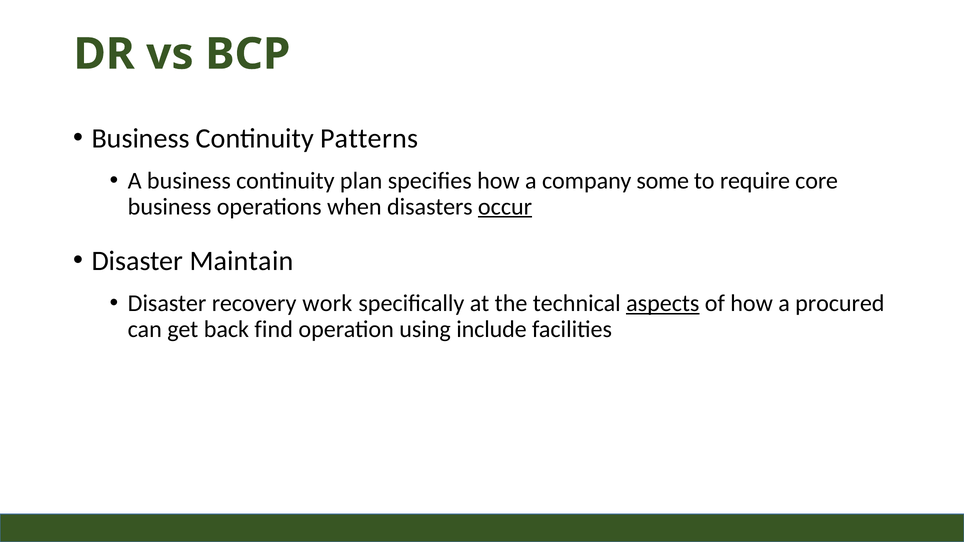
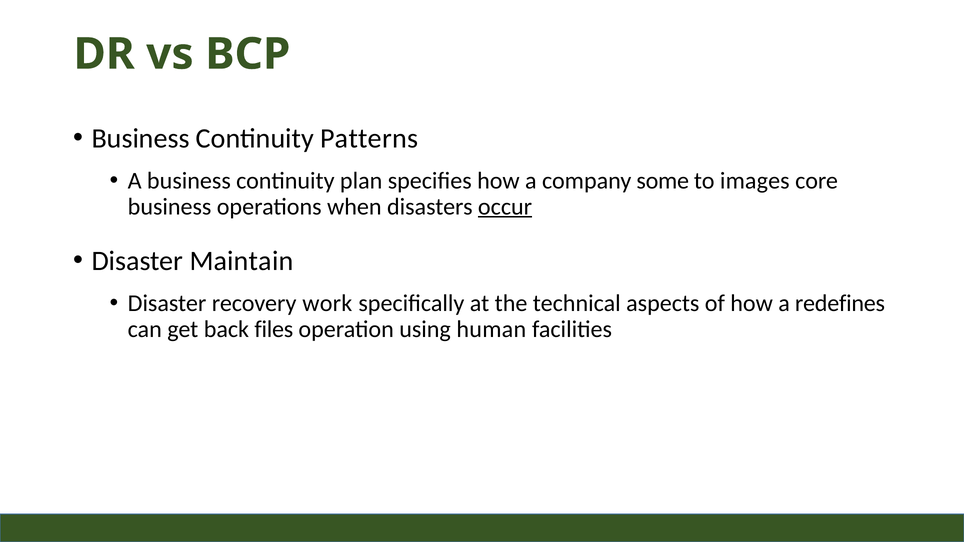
require: require -> images (755, 181)
aspects underline: present -> none (663, 303)
procured: procured -> redefines (840, 303)
find: find -> files (274, 329)
include: include -> human (491, 329)
